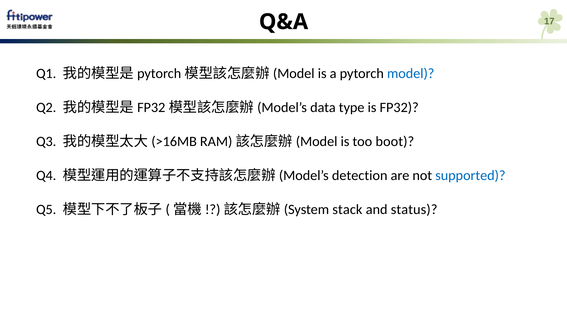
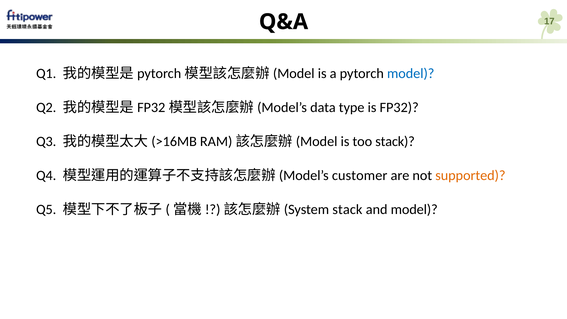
too boot: boot -> stack (395, 142)
detection: detection -> customer (360, 176)
supported colour: blue -> orange (470, 176)
and status: status -> model (414, 210)
